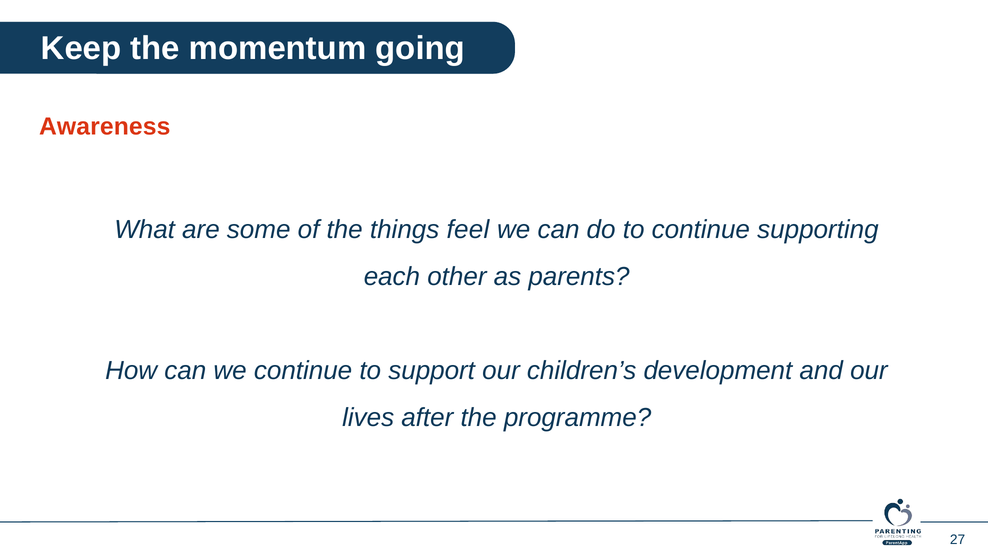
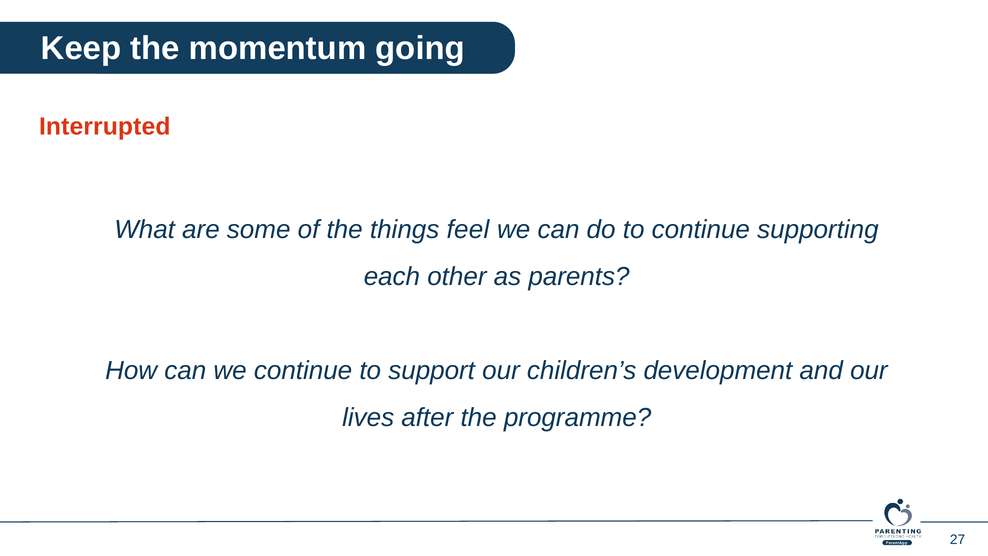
Awareness: Awareness -> Interrupted (105, 126)
